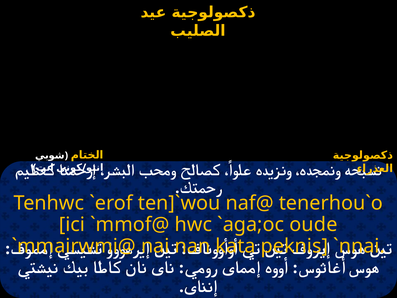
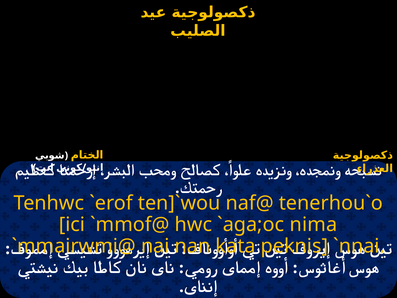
oude: oude -> nima (313, 224)
